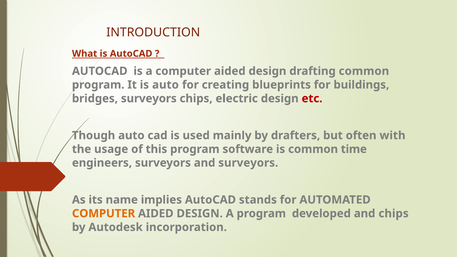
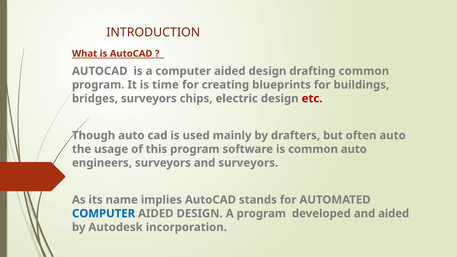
is auto: auto -> time (165, 85)
often with: with -> auto (393, 135)
common time: time -> auto (354, 149)
COMPUTER colour: orange -> blue (104, 214)
and chips: chips -> aided (394, 214)
